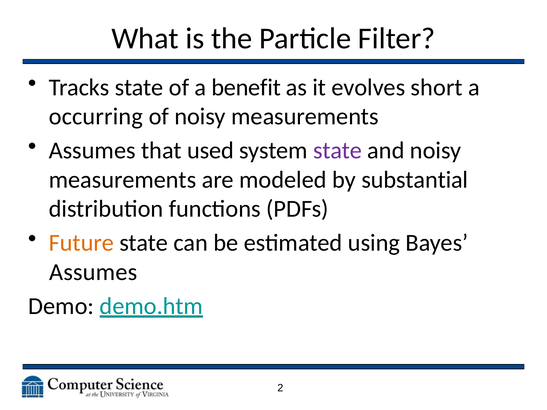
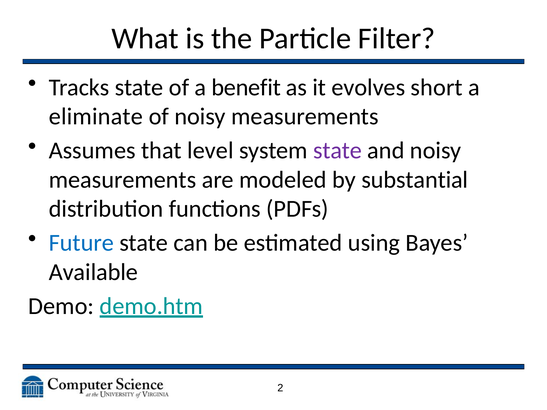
occurring: occurring -> eliminate (96, 117)
used: used -> level (210, 151)
Future colour: orange -> blue (81, 243)
Assumes: Assumes -> Available (93, 272)
